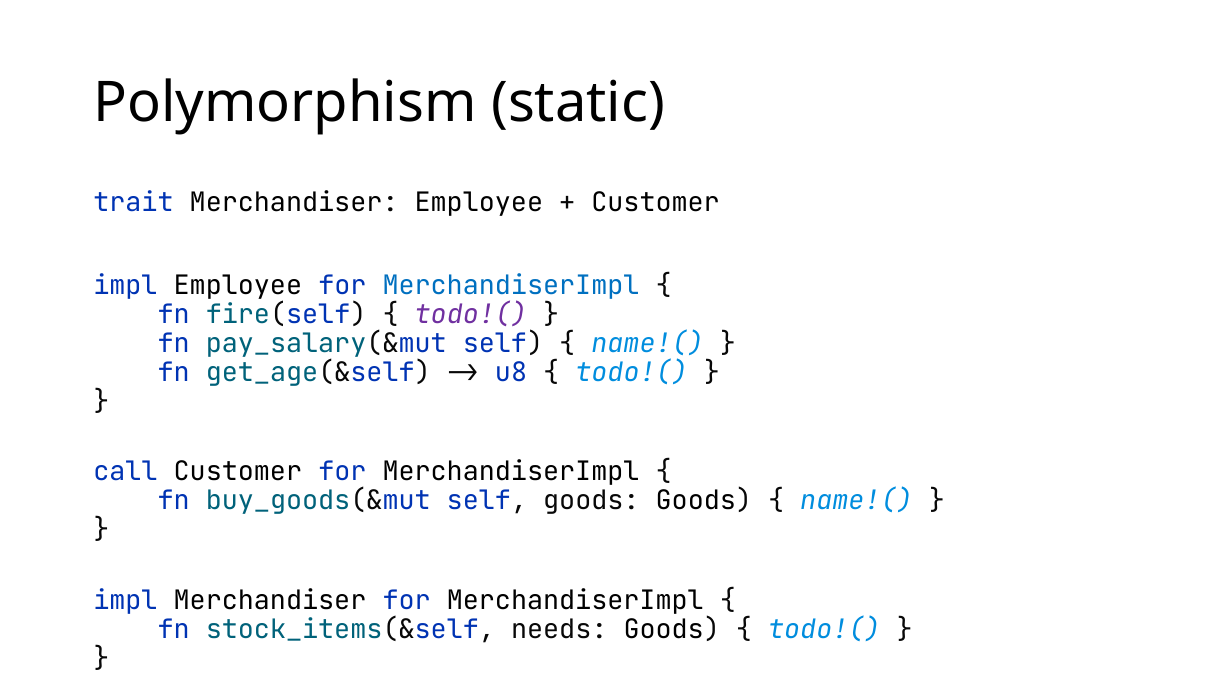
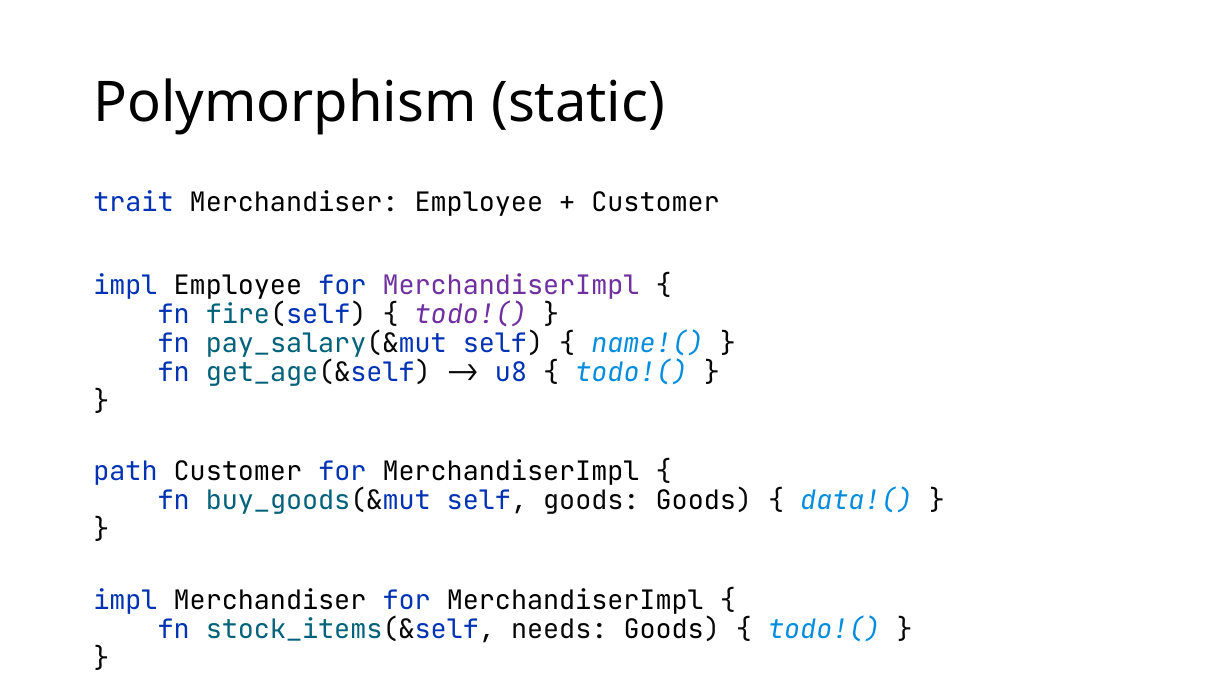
MerchandiserImpl colour: blue -> purple (511, 285)
call: call -> path (125, 472)
name!(: name!( -> data!( (856, 501)
